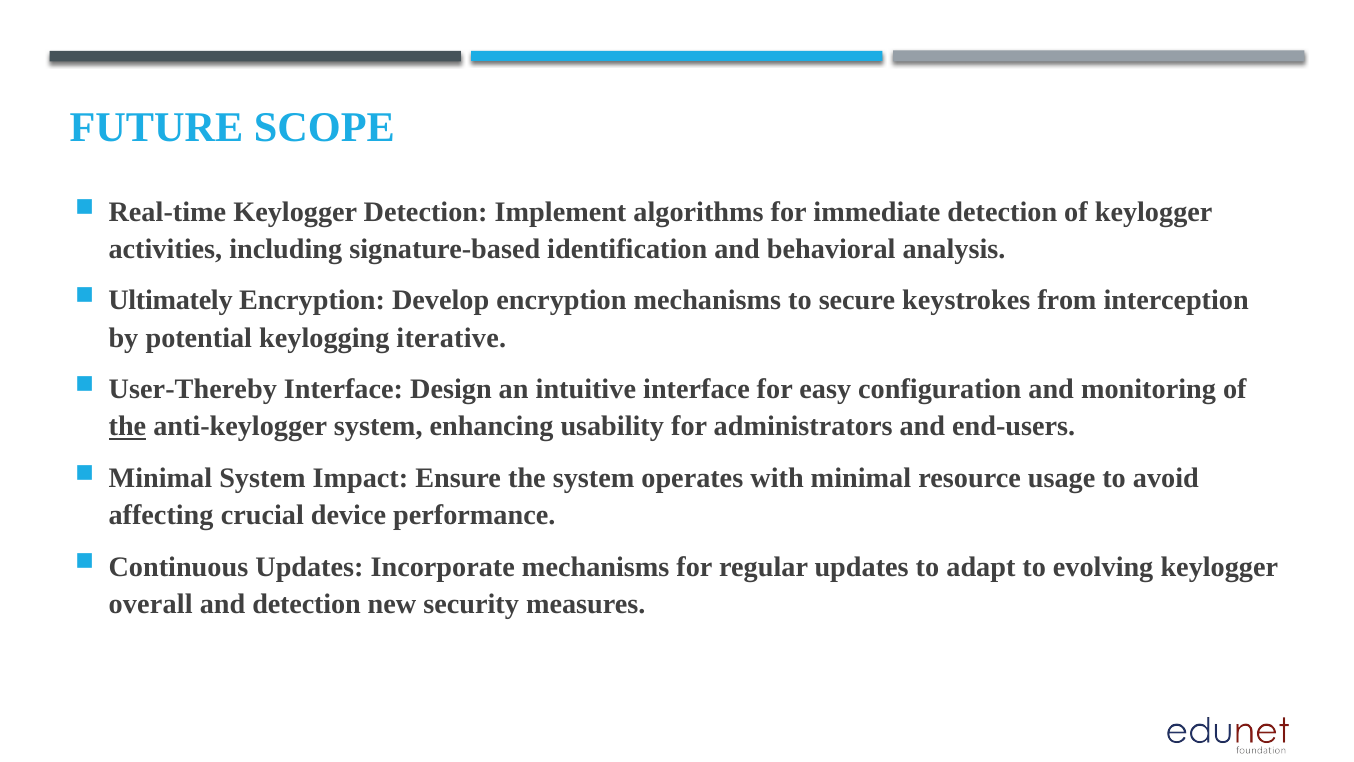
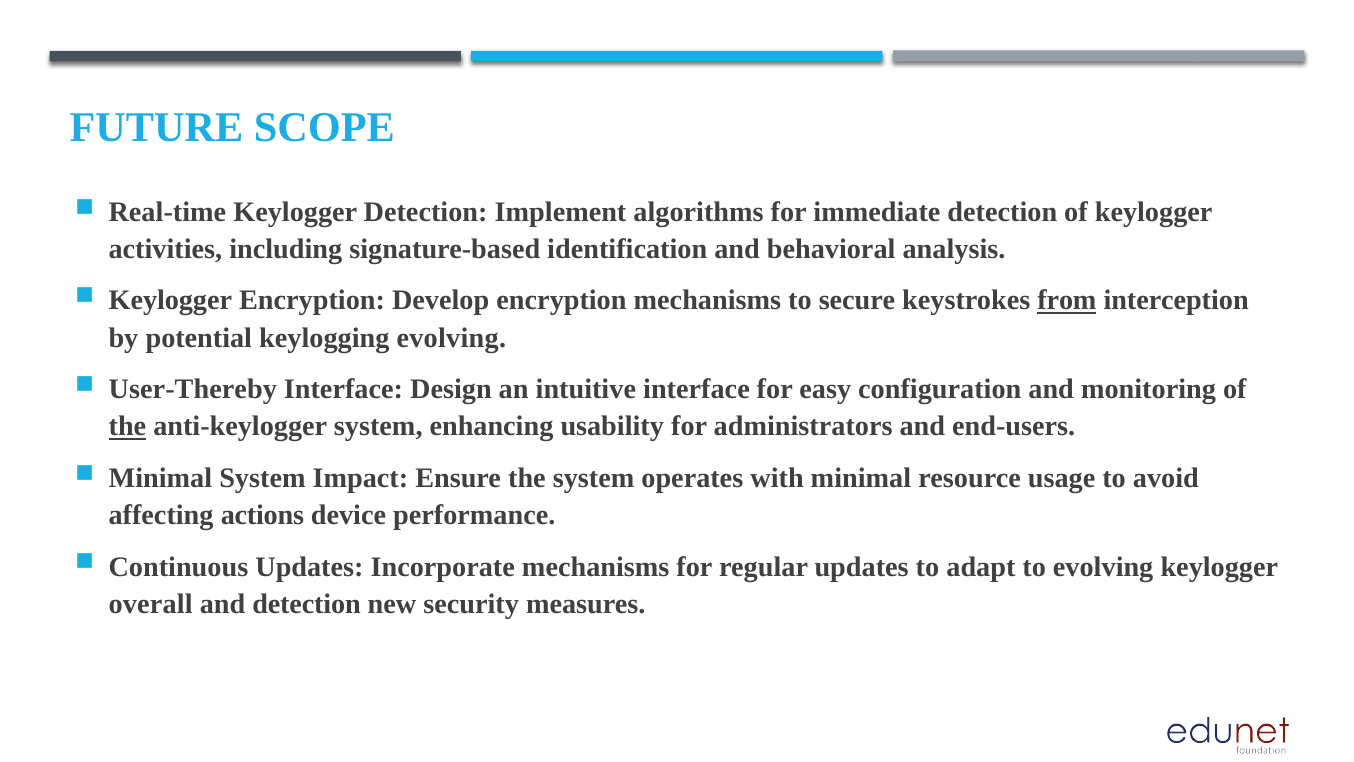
Ultimately: Ultimately -> Keylogger (170, 300)
from underline: none -> present (1067, 300)
keylogging iterative: iterative -> evolving (451, 338)
crucial: crucial -> actions (262, 515)
